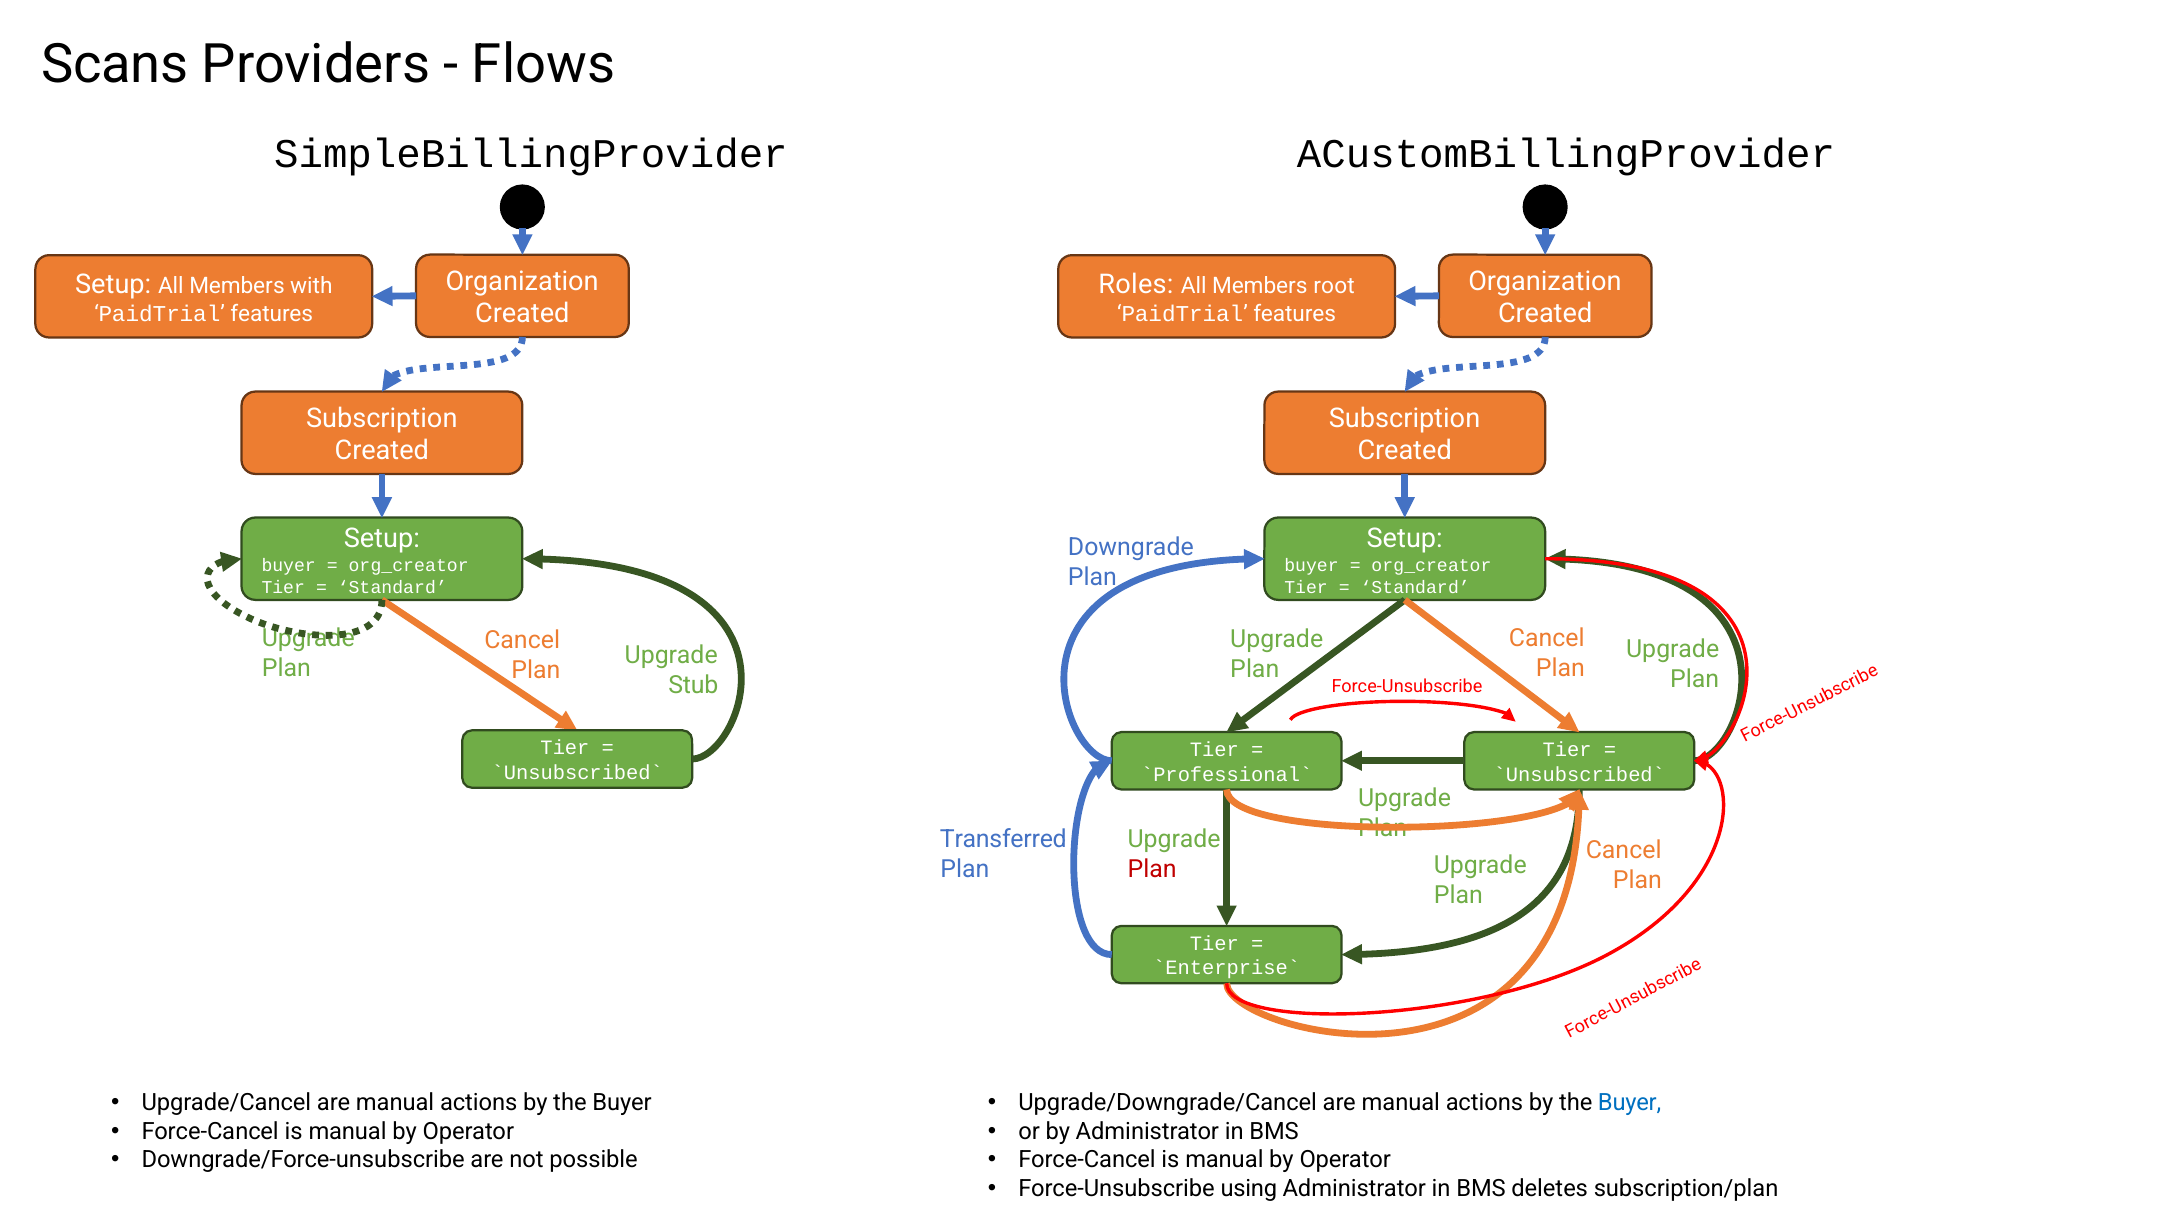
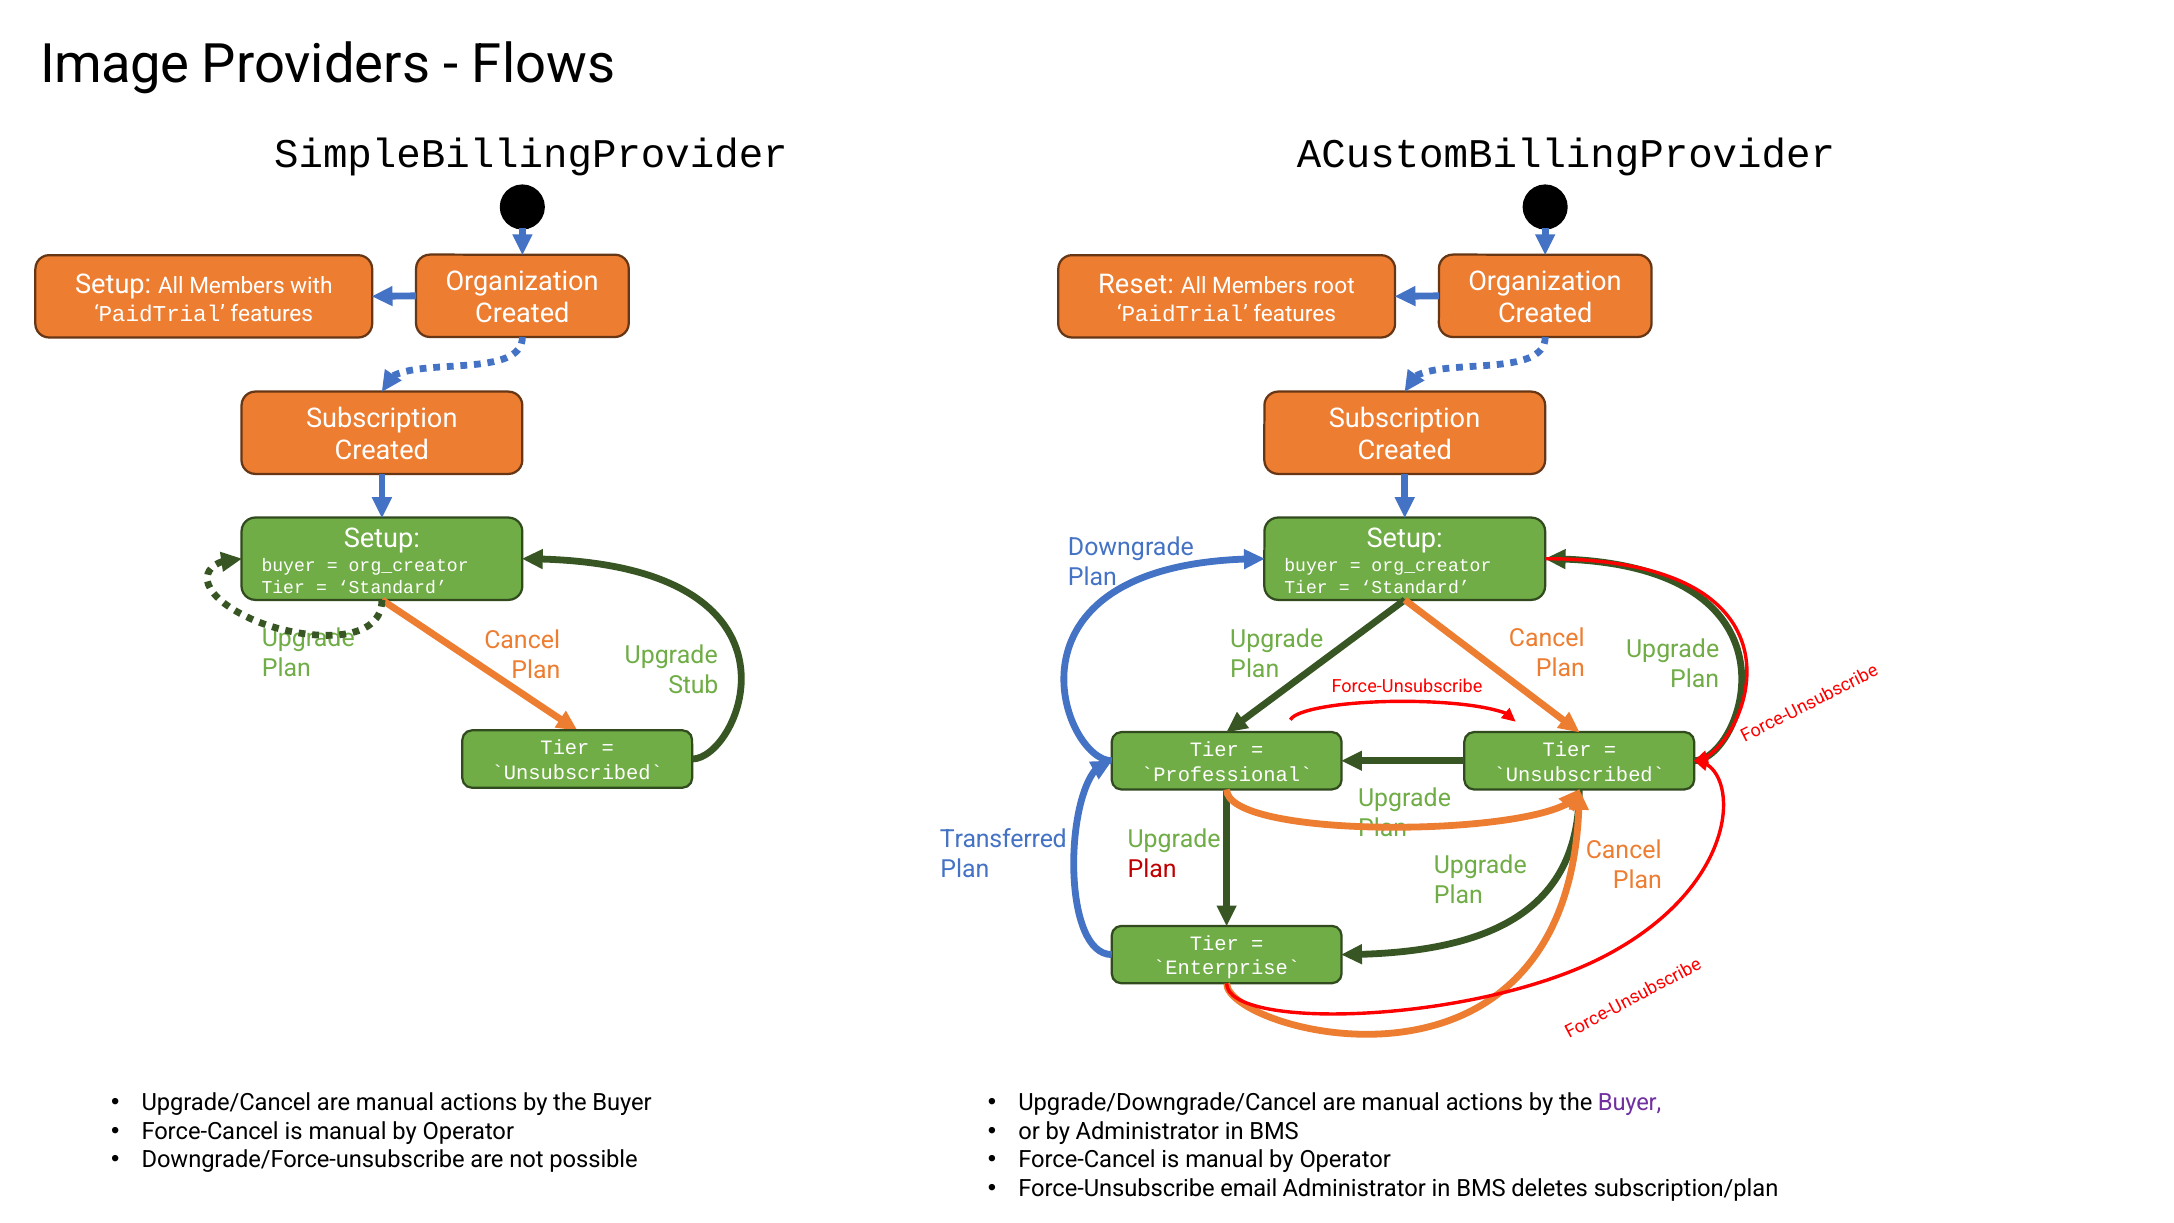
Scans: Scans -> Image (115, 65)
Roles: Roles -> Reset (1136, 285)
Buyer colour: blue -> purple (1630, 1103)
using: using -> email (1249, 1189)
